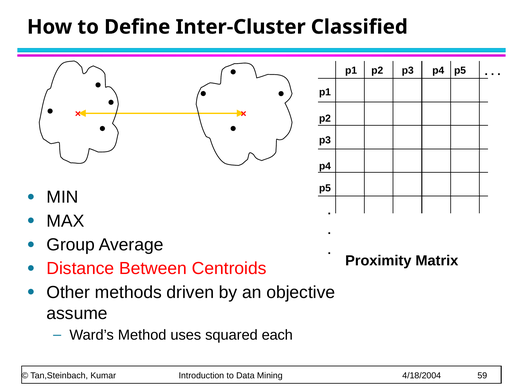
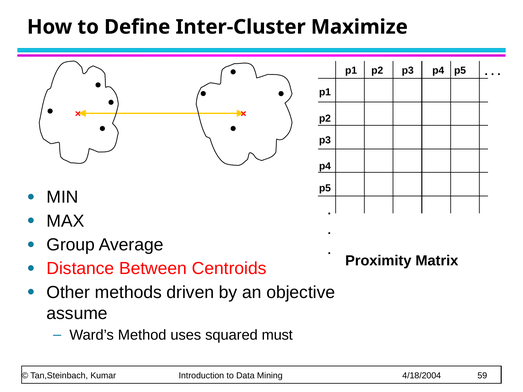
Classified: Classified -> Maximize (359, 27)
each: each -> must (277, 335)
